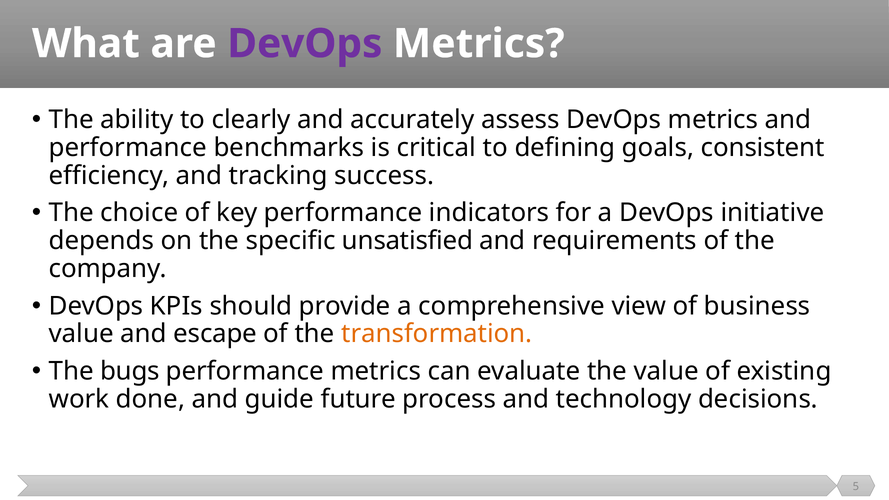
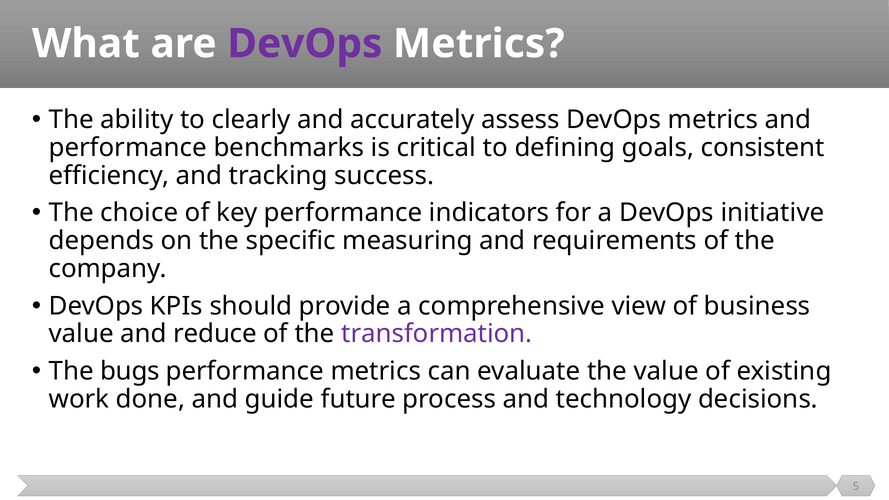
unsatisfied: unsatisfied -> measuring (407, 241)
escape: escape -> reduce (215, 334)
transformation colour: orange -> purple (437, 334)
